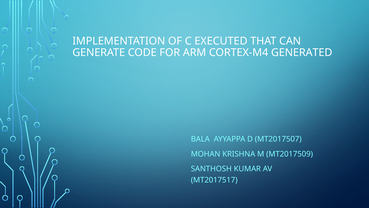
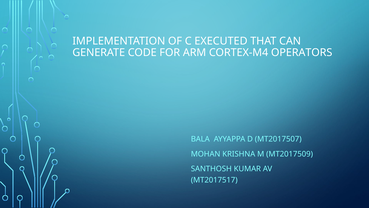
GENERATED: GENERATED -> OPERATORS (302, 53)
